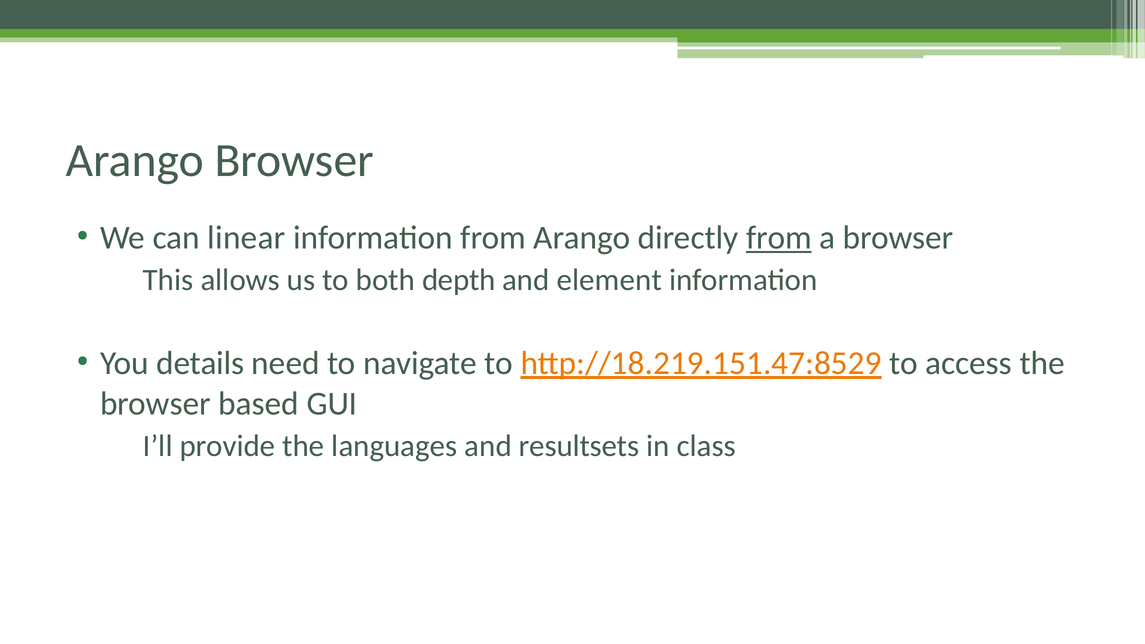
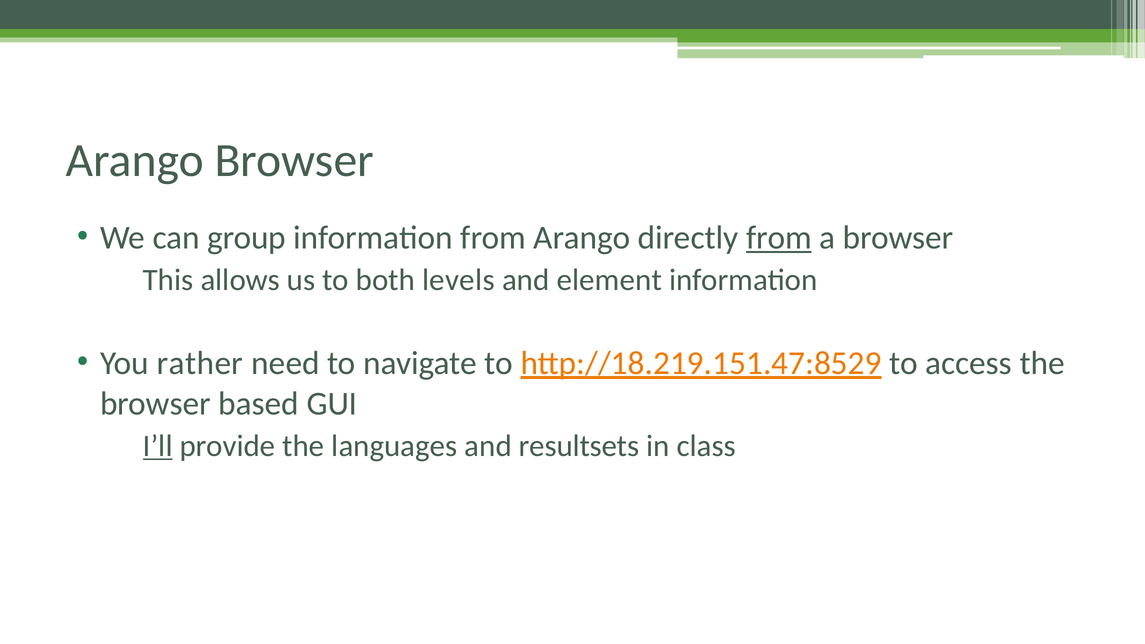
linear: linear -> group (247, 238)
depth: depth -> levels (458, 280)
details: details -> rather (200, 363)
I’ll underline: none -> present (158, 446)
